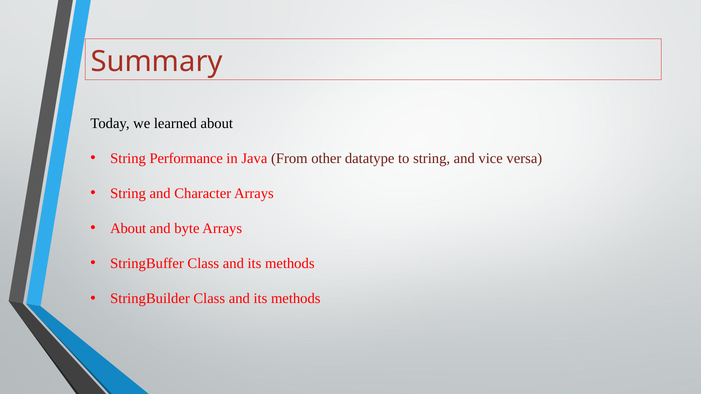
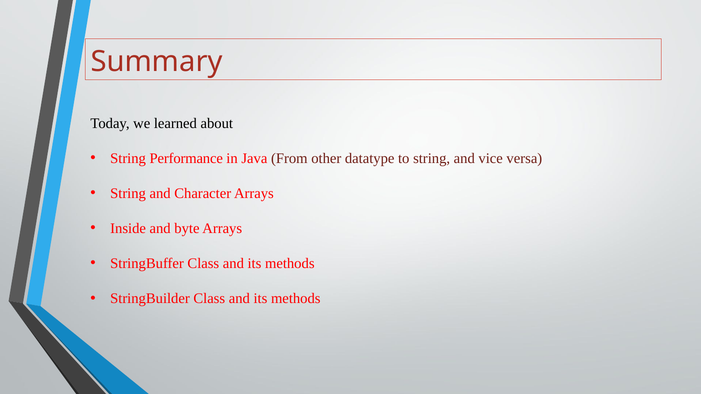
About: About -> Inside (128, 229)
